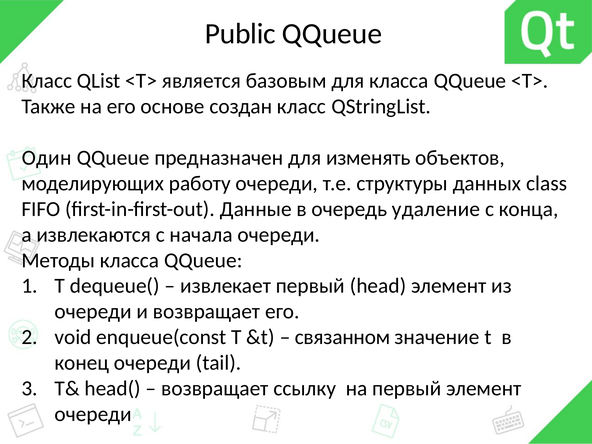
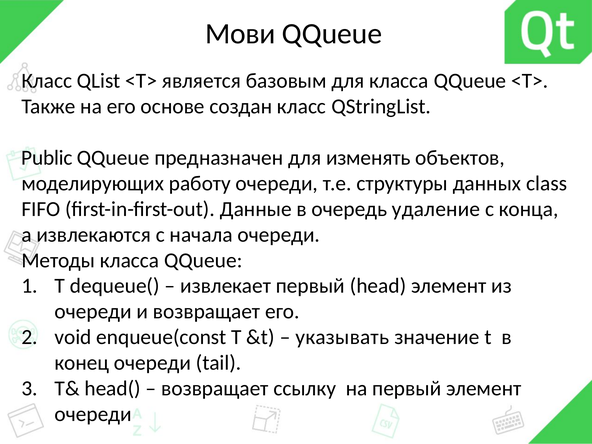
Public: Public -> Мови (240, 34)
Один: Один -> Public (47, 158)
связанном: связанном -> указывать (342, 337)
